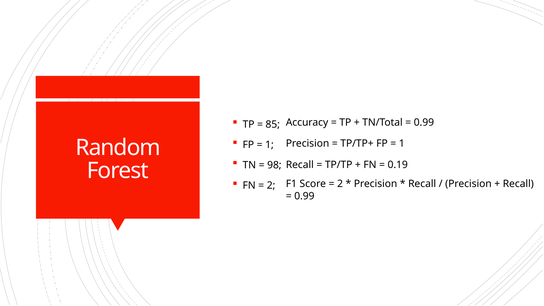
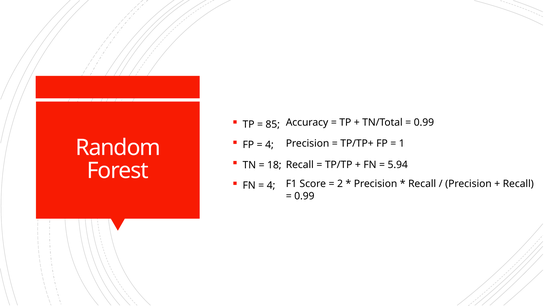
1: 1 -> 4 (269, 145)
98: 98 -> 18 (274, 165)
0.19: 0.19 -> 5.94 (398, 165)
2: 2 -> 4 (271, 185)
